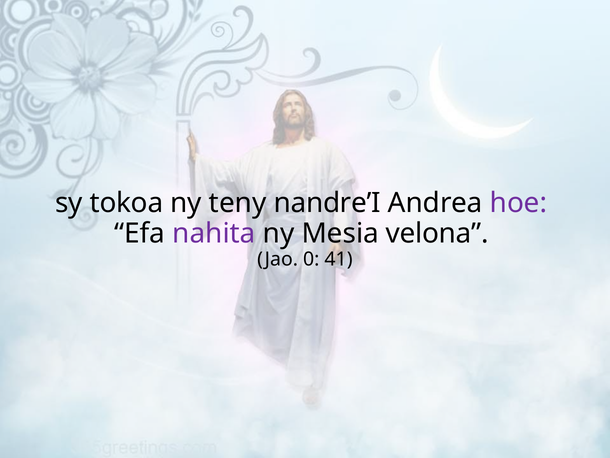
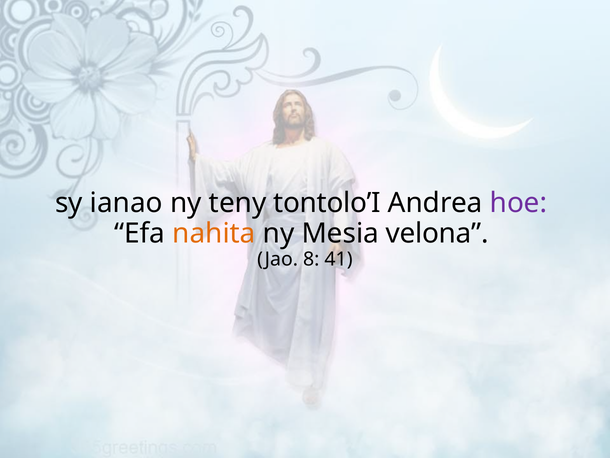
tokoa: tokoa -> ianao (126, 203)
nandre’I: nandre’I -> tontolo’I (327, 203)
nahita colour: purple -> orange (214, 233)
0: 0 -> 8 (311, 259)
